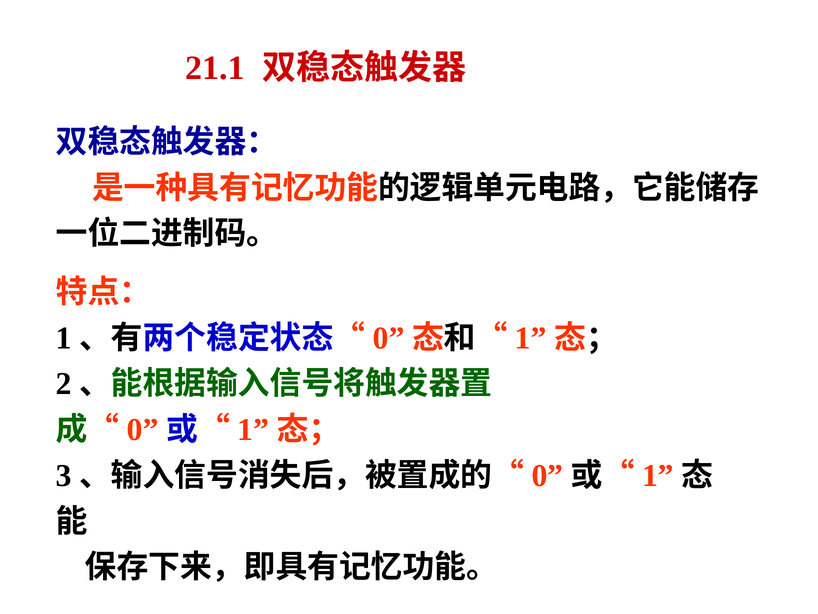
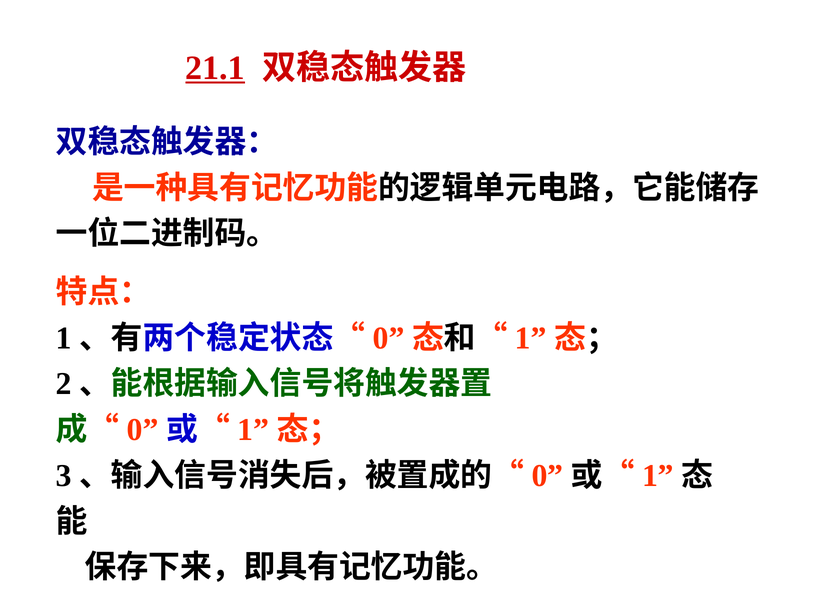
21.1 underline: none -> present (215, 68)
